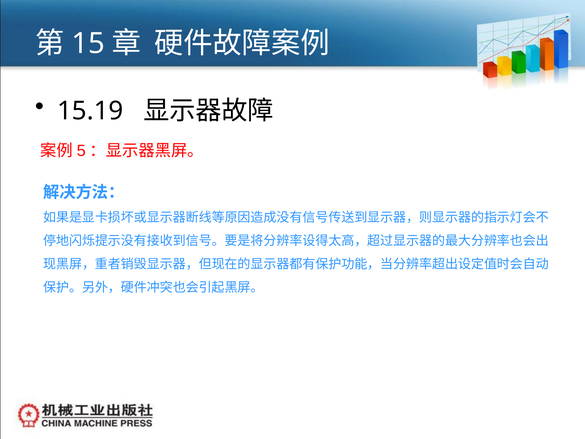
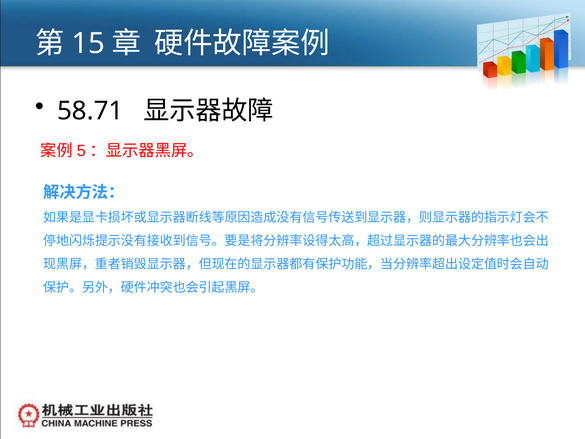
15.19: 15.19 -> 58.71 (90, 111)
